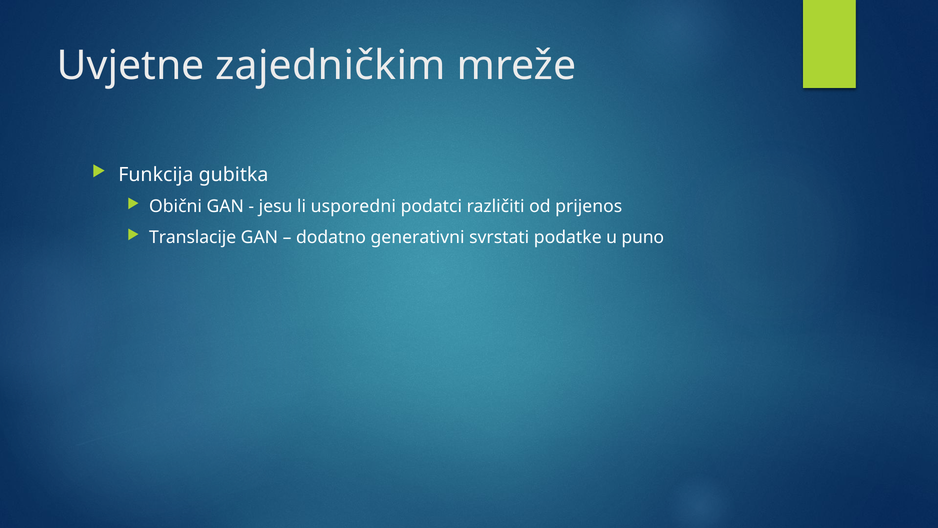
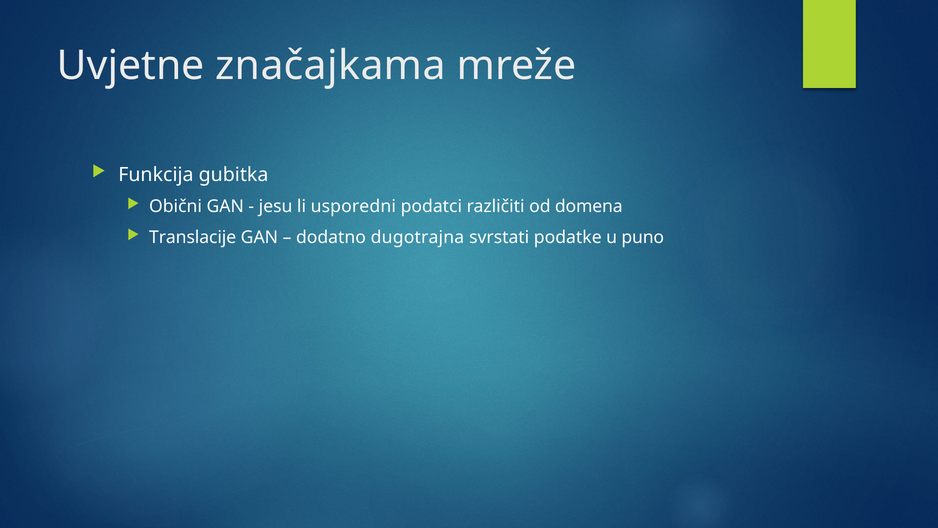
zajedničkim: zajedničkim -> značajkama (330, 66)
prijenos: prijenos -> domena (589, 206)
generativni: generativni -> dugotrajna (417, 237)
